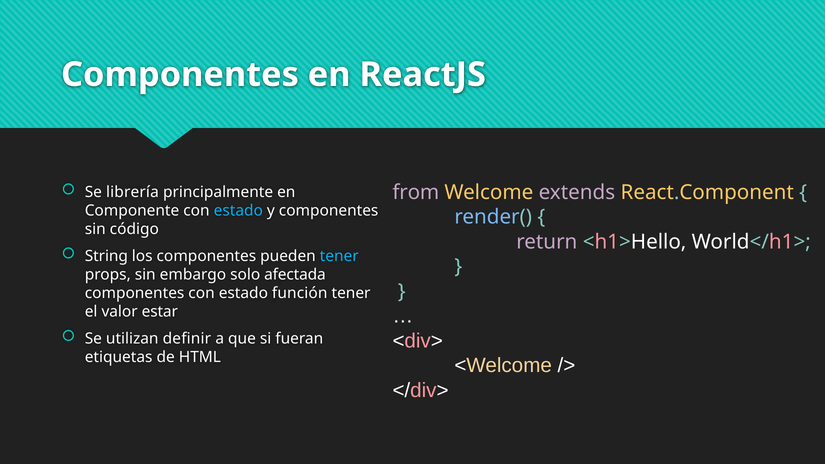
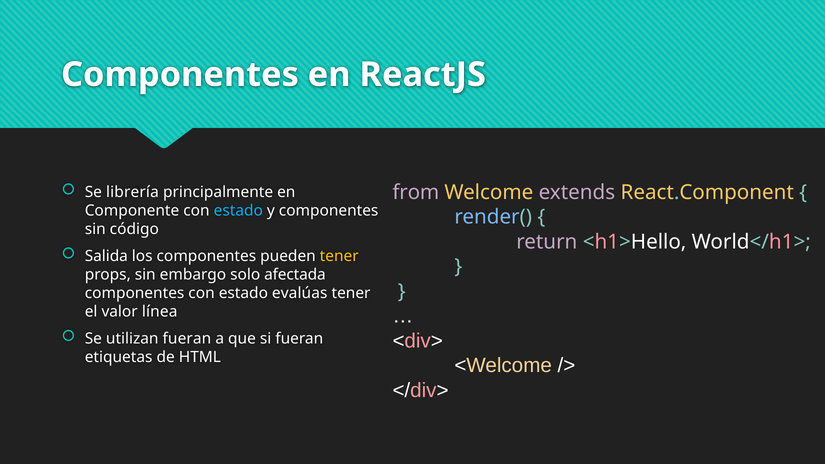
String: String -> Salida (106, 256)
tener colour: light blue -> yellow (339, 256)
función: función -> evalúas (300, 293)
estar: estar -> línea (160, 312)
utilizan definir: definir -> fueran (187, 338)
